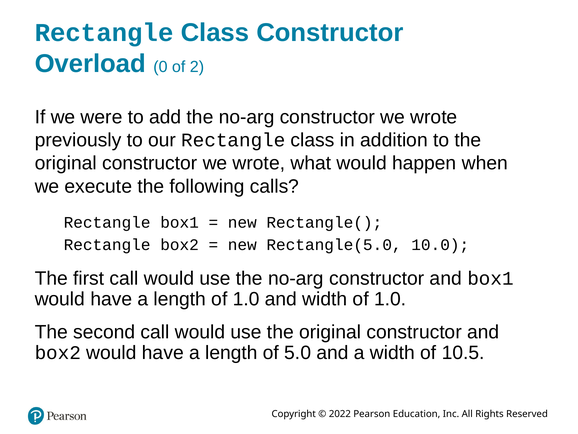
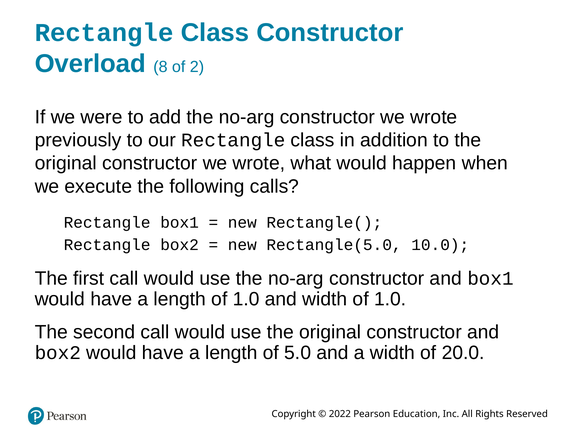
0: 0 -> 8 (160, 67)
10.5: 10.5 -> 20.0 (463, 352)
